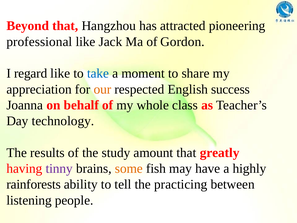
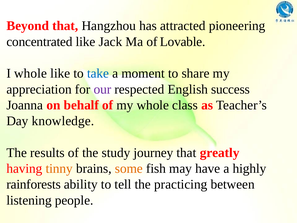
professional: professional -> concentrated (39, 42)
Gordon: Gordon -> Lovable (183, 42)
I regard: regard -> whole (31, 73)
our colour: orange -> purple (102, 89)
technology: technology -> knowledge (63, 121)
amount: amount -> journey (153, 153)
tinny colour: purple -> orange (59, 168)
